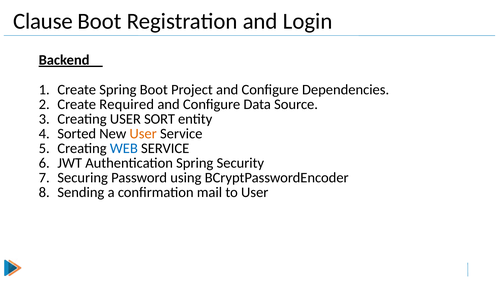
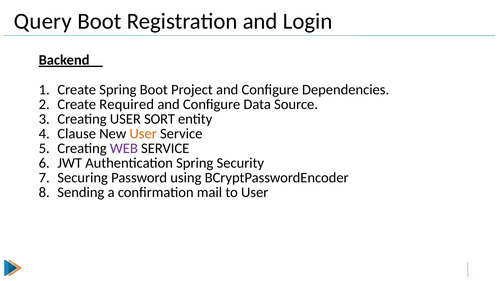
Clause: Clause -> Query (43, 21)
Sorted: Sorted -> Clause (77, 133)
WEB colour: blue -> purple (124, 148)
